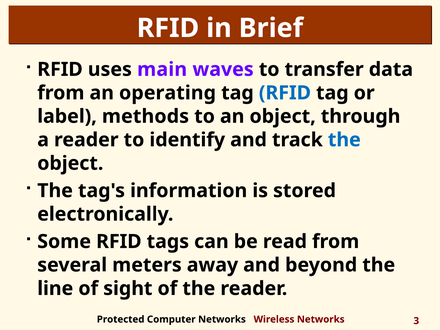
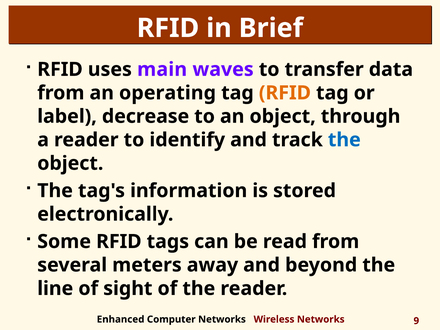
RFID colour: blue -> orange (285, 93)
methods: methods -> decrease (146, 116)
Protected: Protected -> Enhanced (121, 319)
3: 3 -> 9 (416, 321)
